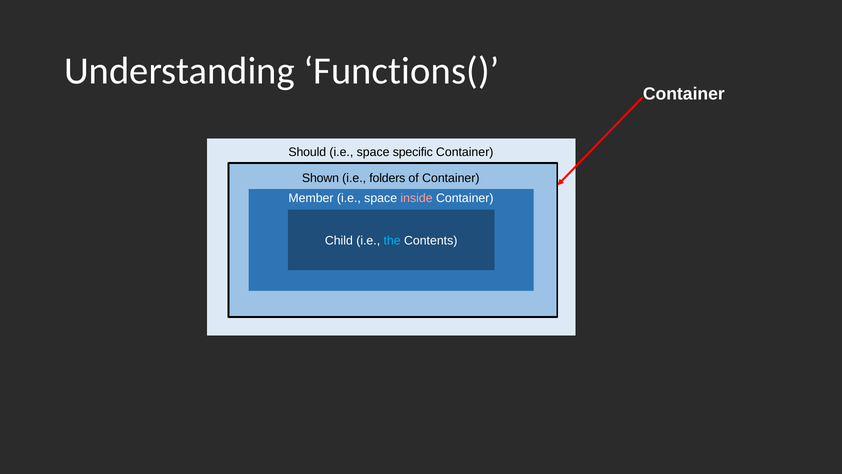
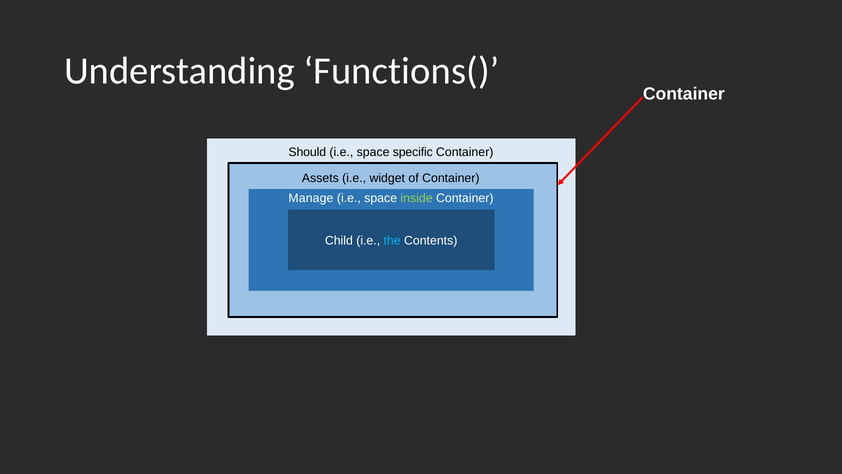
Shown: Shown -> Assets (320, 178)
folders: folders -> widget (387, 178)
Member: Member -> Manage (311, 198)
inside colour: pink -> light green (417, 198)
